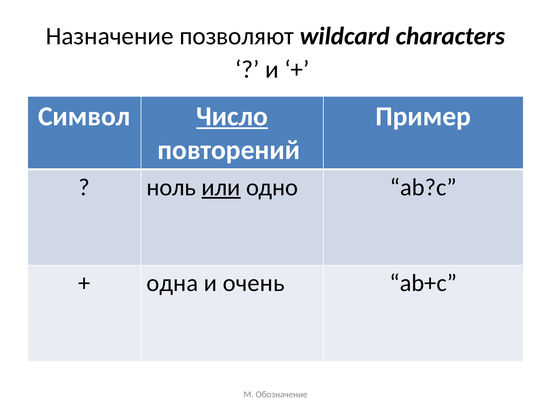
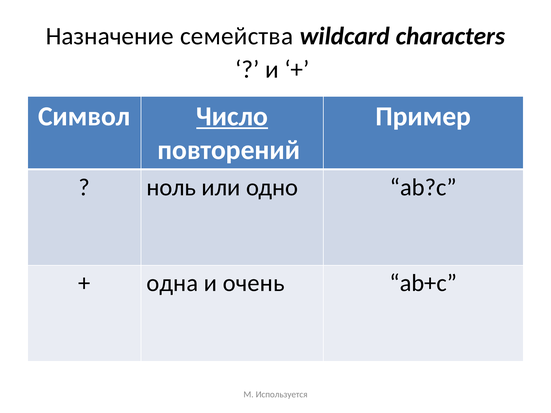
позволяют: позволяют -> семейства (237, 36)
или underline: present -> none (221, 187)
Обозначение: Обозначение -> Используется (282, 395)
